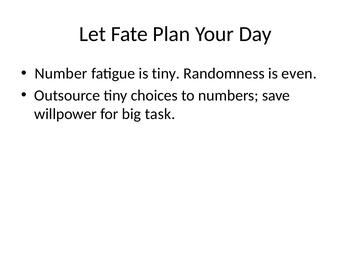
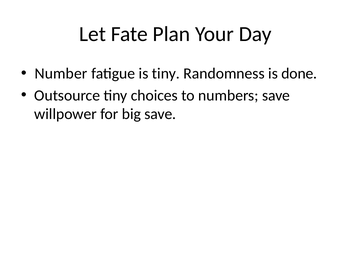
even: even -> done (299, 74)
big task: task -> save (160, 114)
